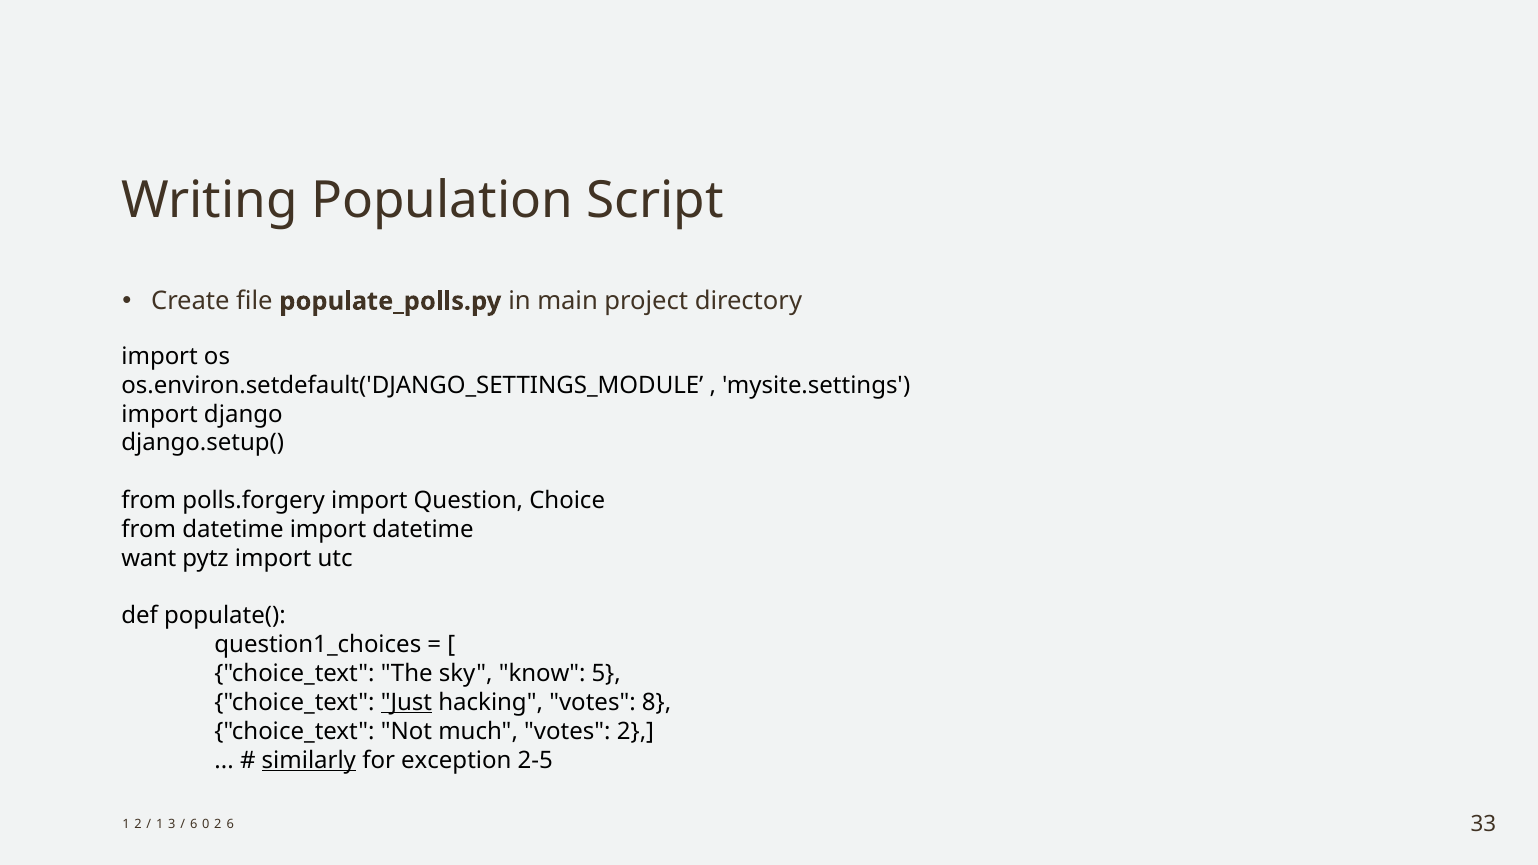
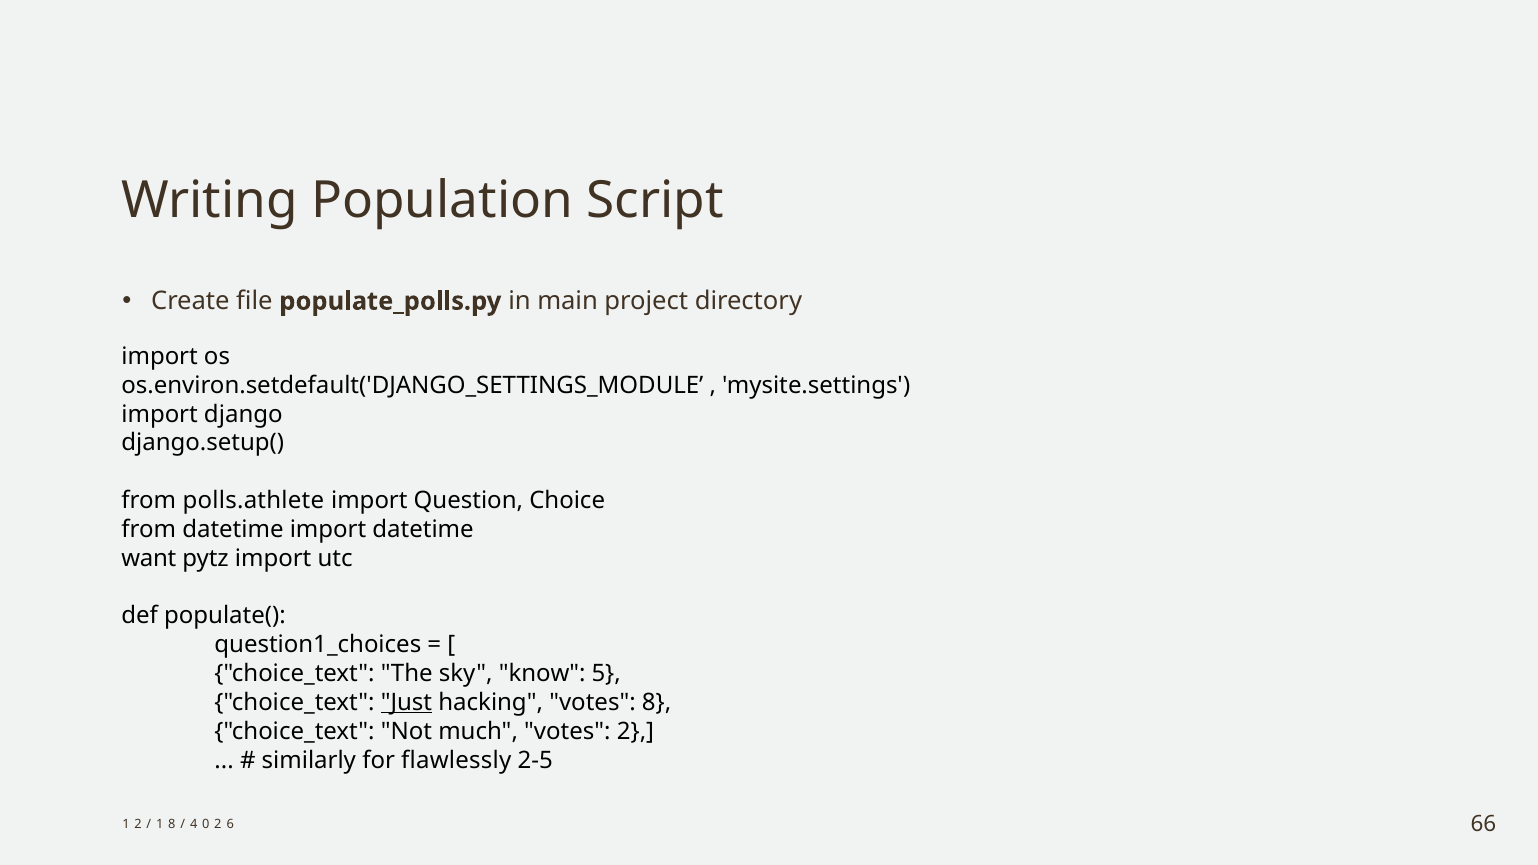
polls.forgery: polls.forgery -> polls.athlete (253, 501)
similarly underline: present -> none (309, 760)
exception: exception -> flawlessly (456, 760)
3: 3 -> 8 (172, 825)
6: 6 -> 4 (194, 825)
33: 33 -> 66 (1483, 825)
